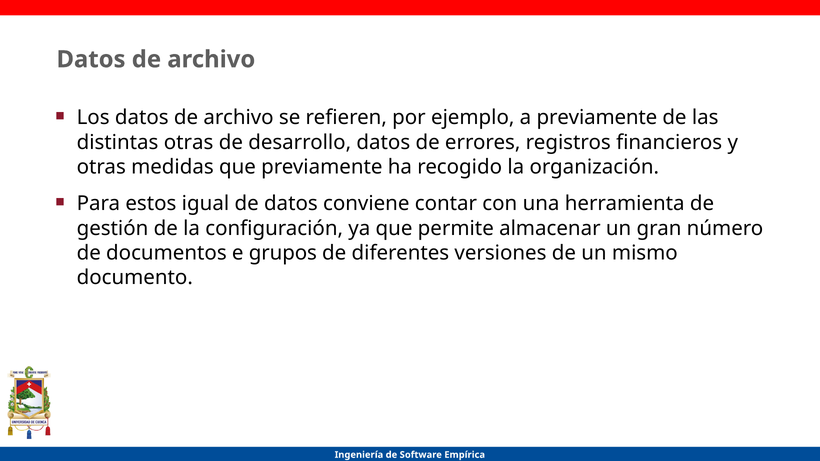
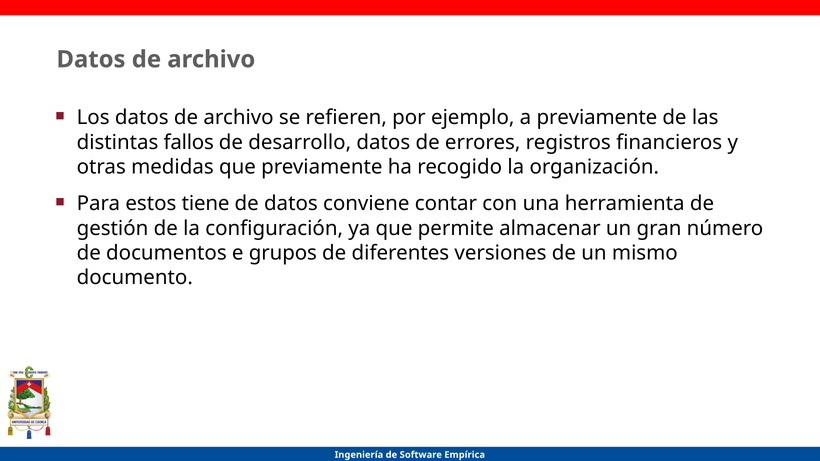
distintas otras: otras -> fallos (189, 142)
igual: igual -> tiene (206, 204)
